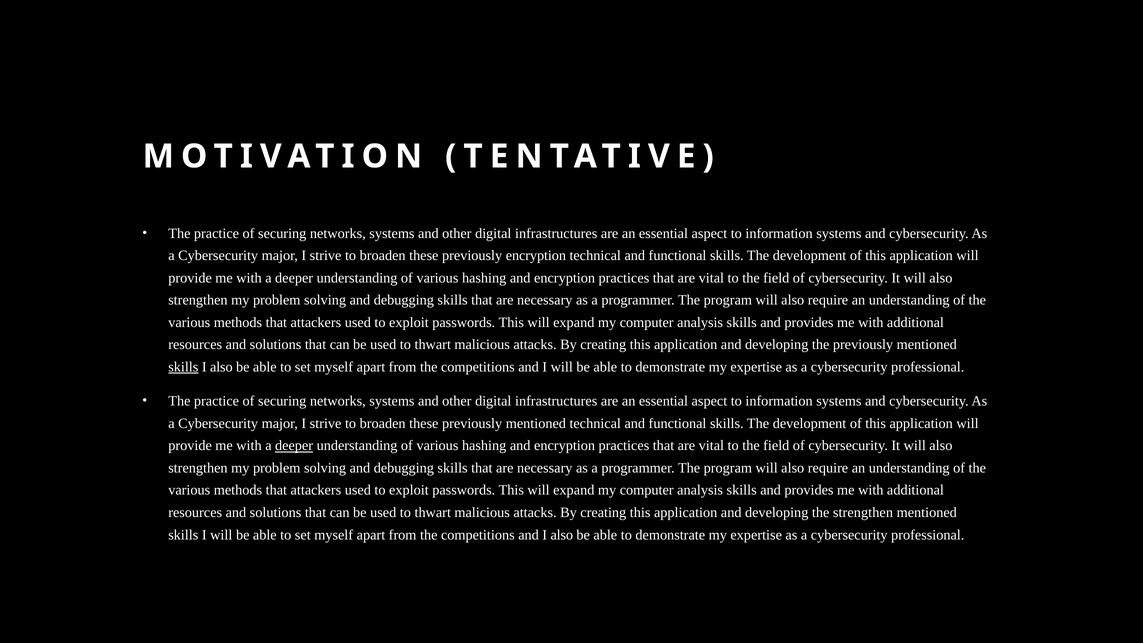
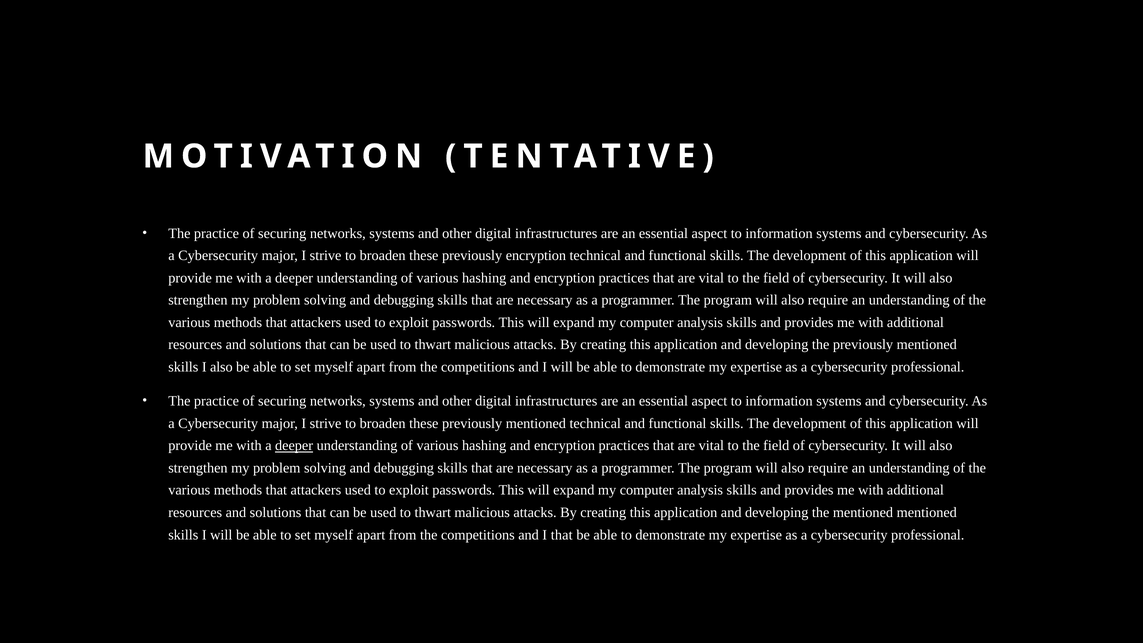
skills underline: present -> none (183, 367)
the strengthen: strengthen -> mentioned (863, 513)
and I also: also -> that (562, 535)
